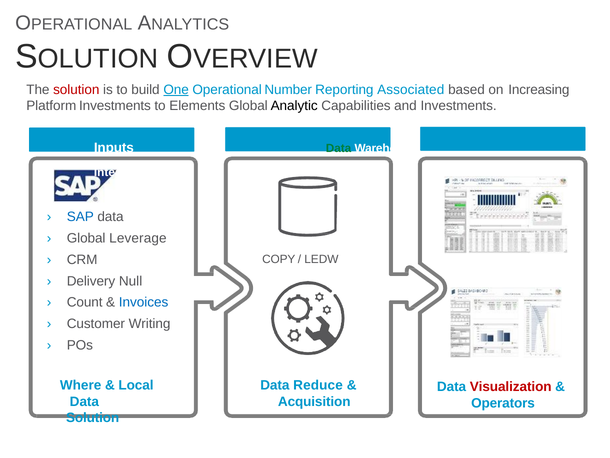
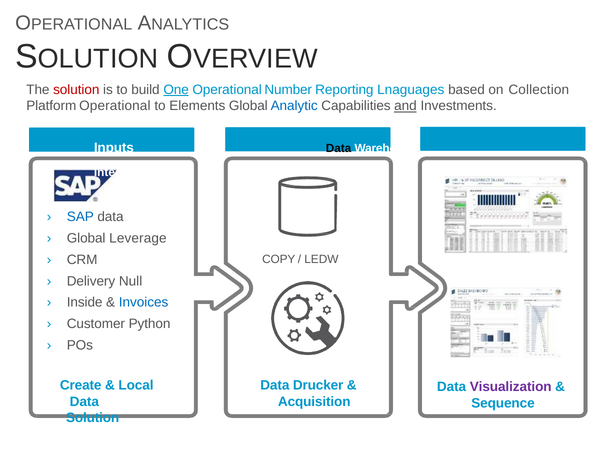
Associated: Associated -> Lnaguages (411, 90)
Increasing: Increasing -> Collection (539, 90)
Platform Investments: Investments -> Operational (115, 106)
Analytic colour: black -> blue (294, 106)
and underline: none -> present (405, 106)
Data colour: green -> black (338, 148)
Count: Count -> Inside (85, 302)
Writing: Writing -> Python (150, 324)
Reduce: Reduce -> Drucker (318, 385)
Where: Where -> Create (81, 385)
Visualization colour: red -> purple (511, 387)
Operators: Operators -> Sequence (503, 403)
